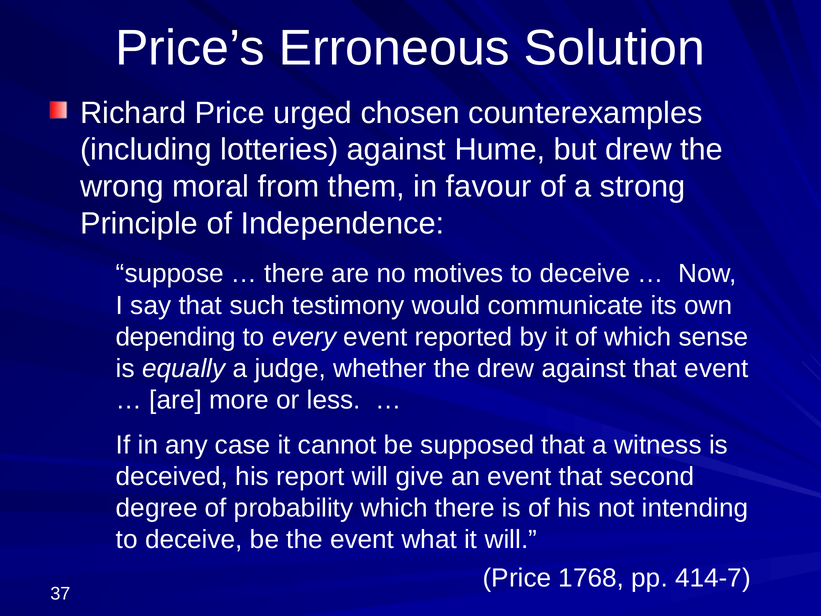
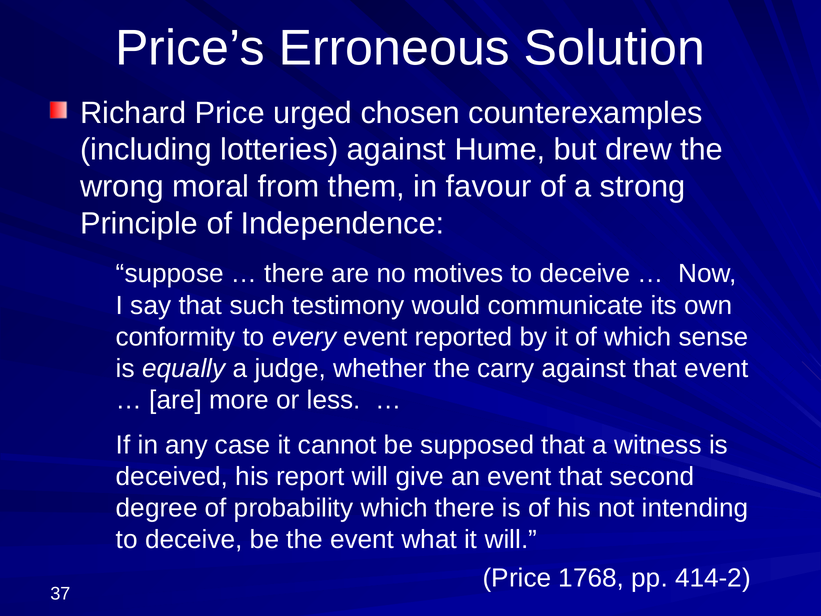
depending: depending -> conformity (176, 337)
the drew: drew -> carry (506, 368)
414-7: 414-7 -> 414-2 (713, 578)
